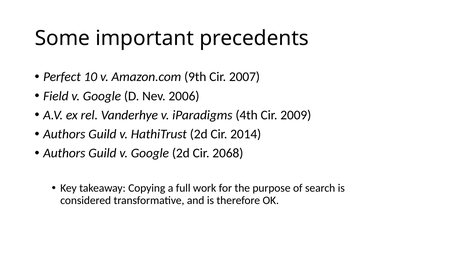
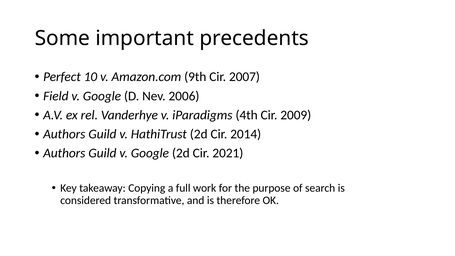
2068: 2068 -> 2021 (228, 153)
